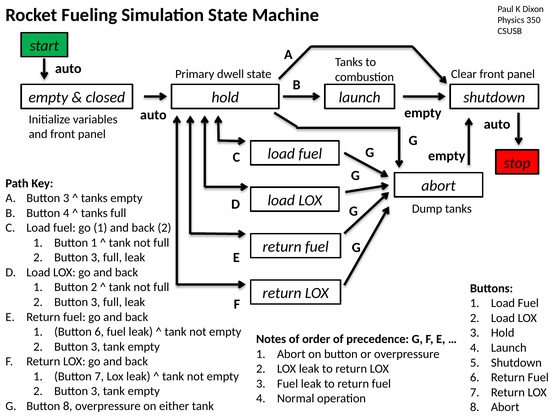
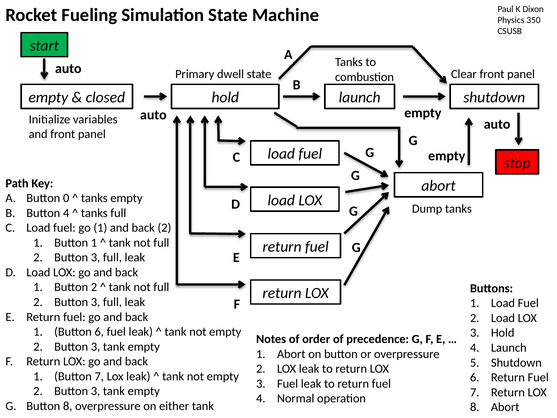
A Button 3: 3 -> 0 (66, 198)
